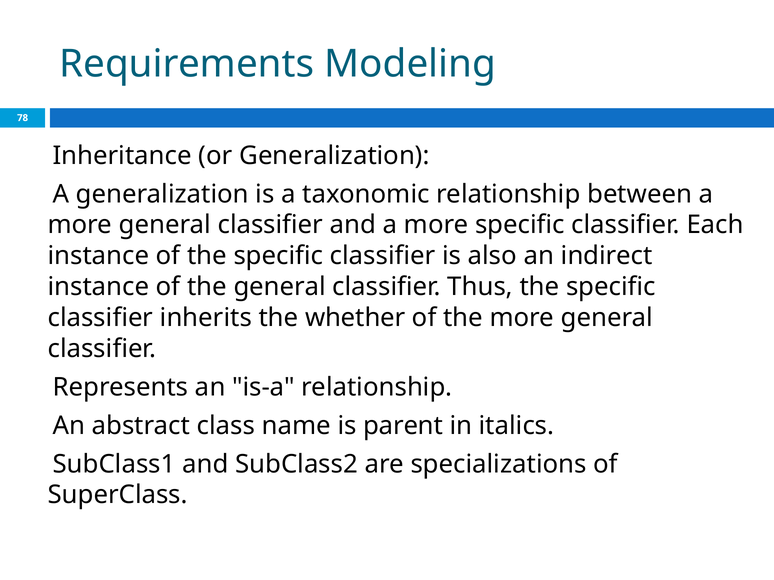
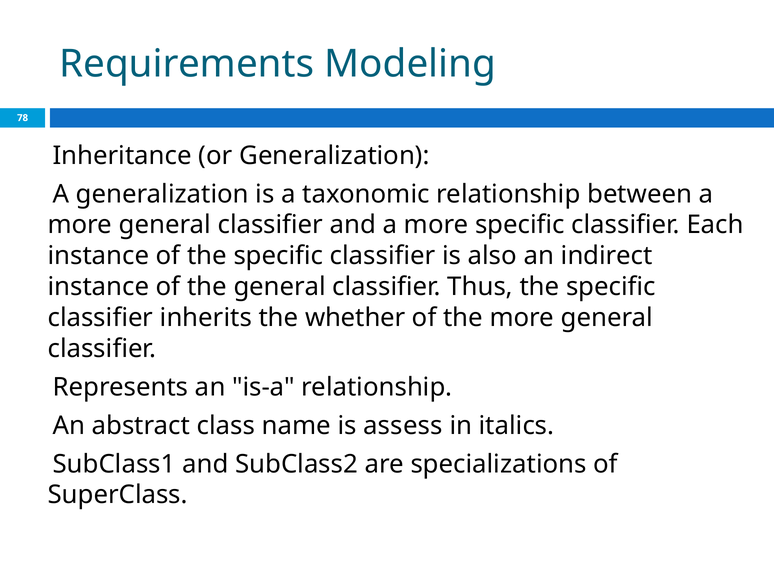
parent: parent -> assess (403, 426)
